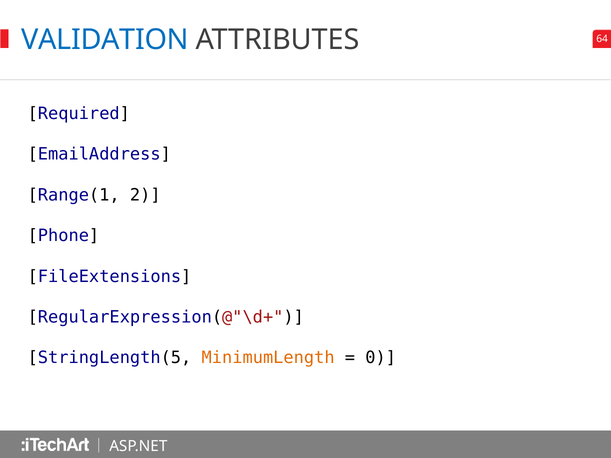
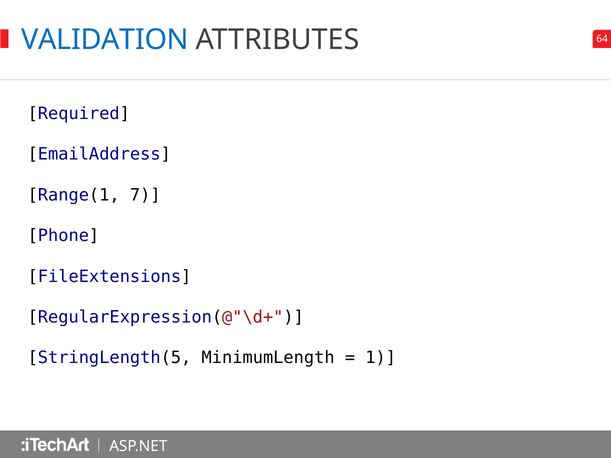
2: 2 -> 7 (145, 195)
MinimumLength colour: orange -> black (268, 358)
0: 0 -> 1 (381, 358)
